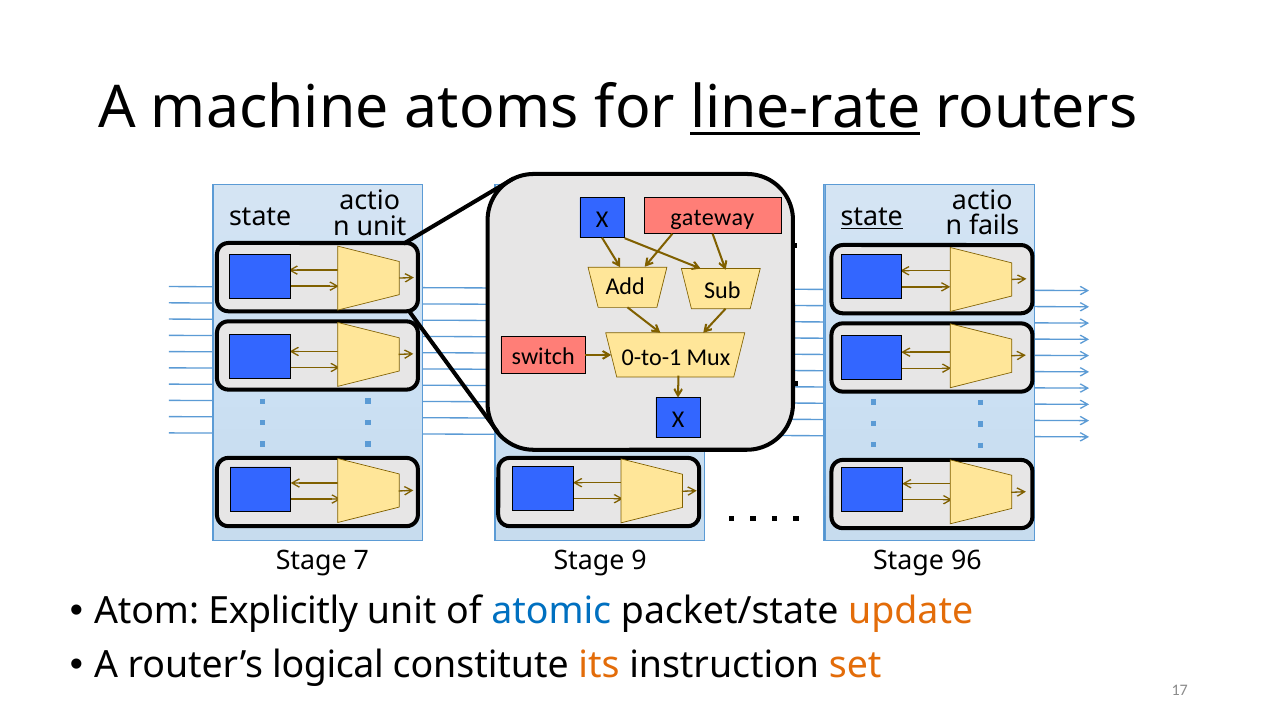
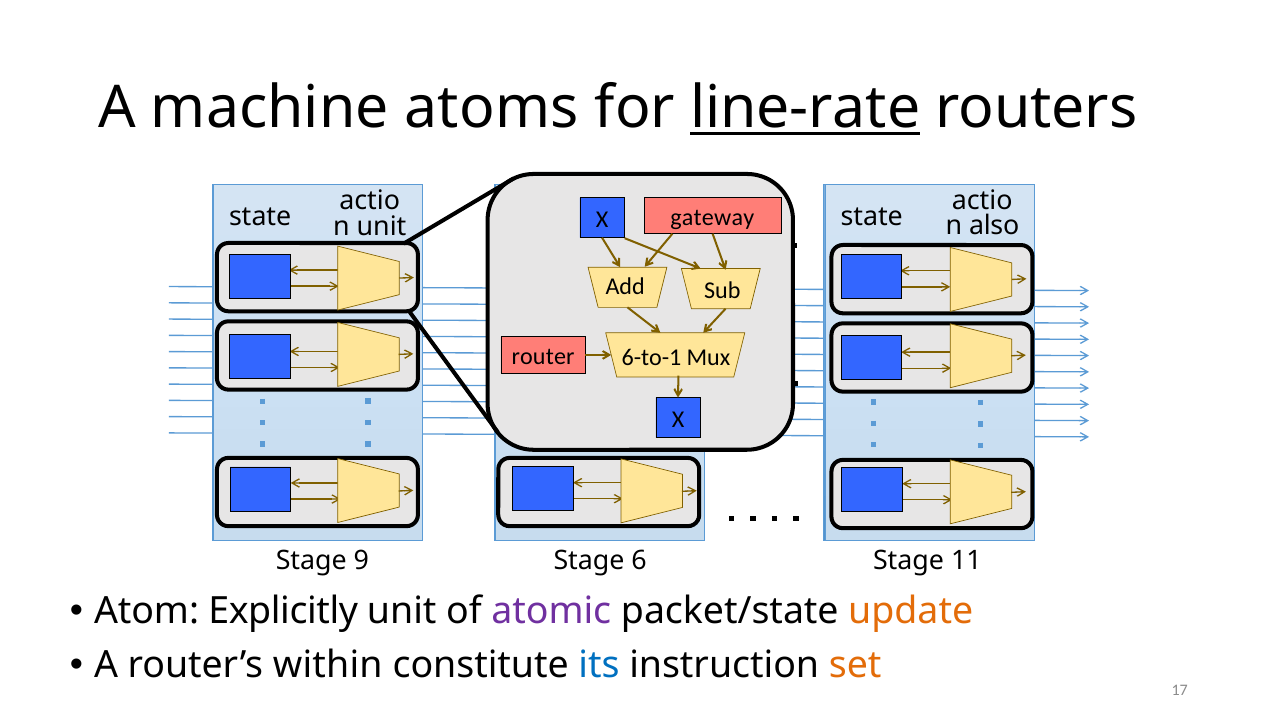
state underline: present -> none (872, 217)
fails: fails -> also (994, 226)
switch: switch -> router (543, 357)
0-to-1: 0-to-1 -> 6-to-1 (651, 358)
7: 7 -> 9 (361, 561)
9: 9 -> 6 (639, 561)
96: 96 -> 11 (966, 561)
atomic colour: blue -> purple (551, 612)
logical: logical -> within (328, 666)
its colour: orange -> blue (599, 666)
